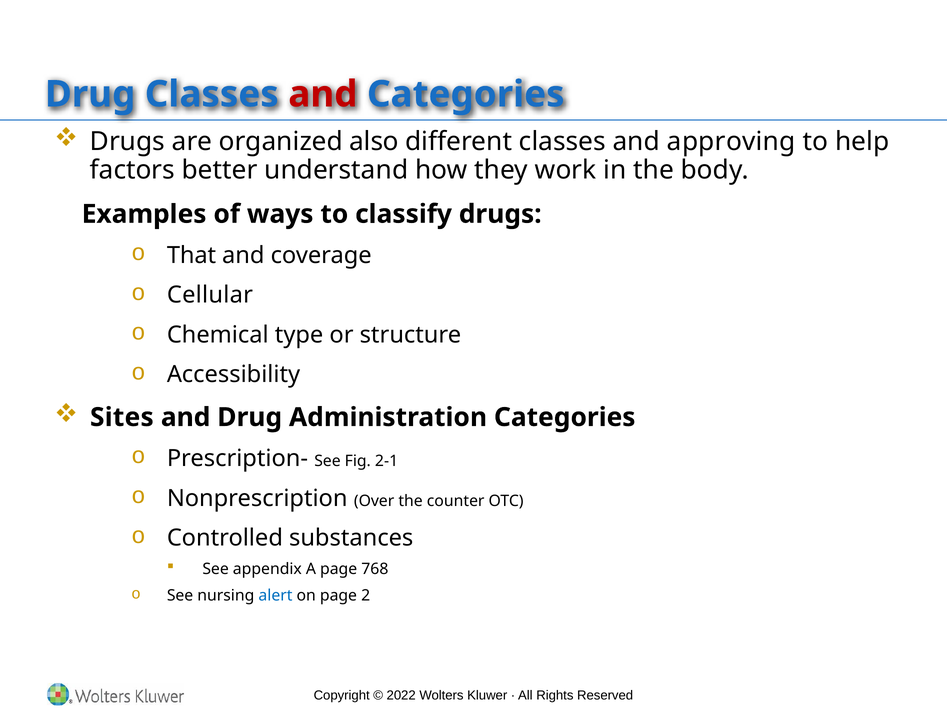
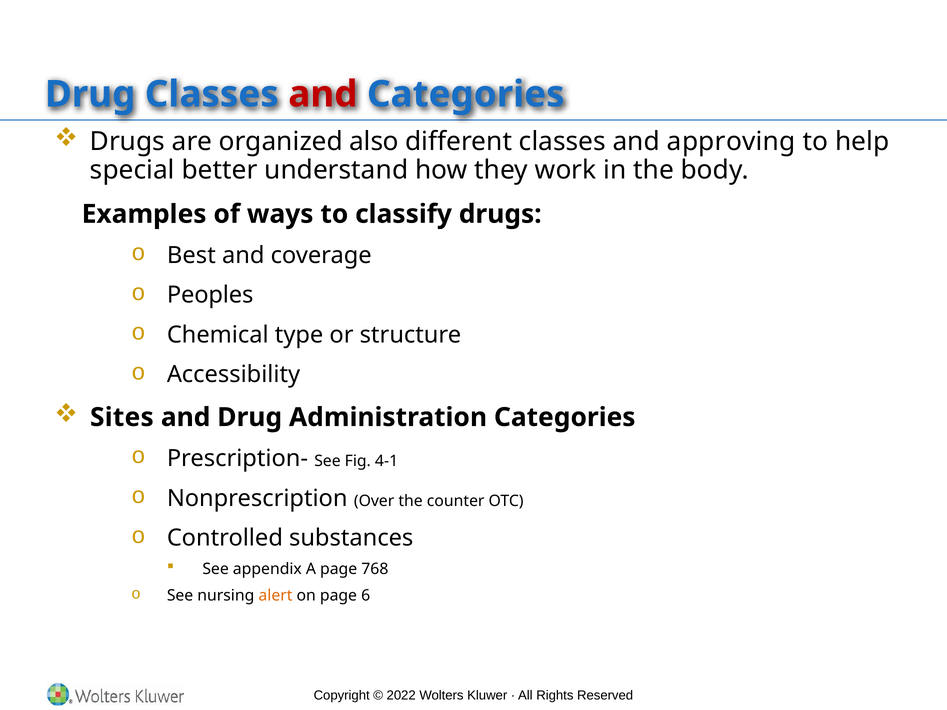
factors: factors -> special (132, 170)
That: That -> Best (191, 255)
Cellular: Cellular -> Peoples (210, 295)
2-1: 2-1 -> 4-1 (387, 461)
alert colour: blue -> orange (275, 596)
2: 2 -> 6 (366, 596)
